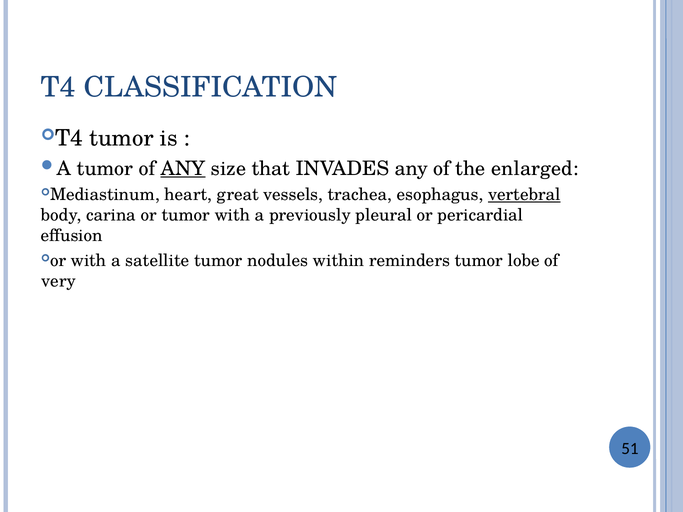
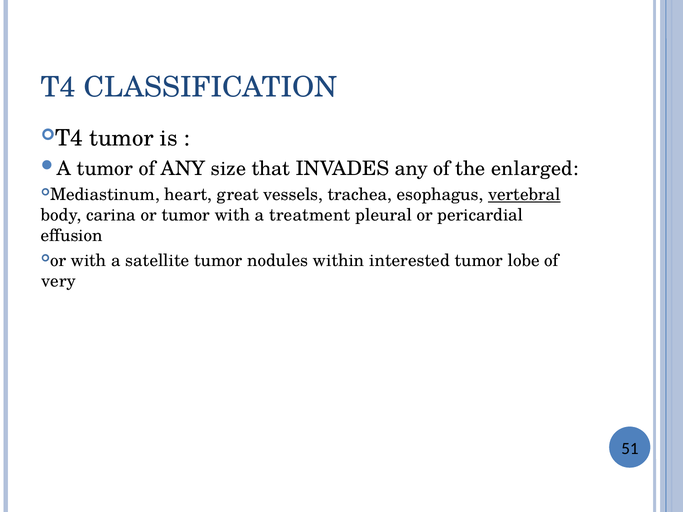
ANY underline: present -> none (183, 169)
previously: previously -> treatment (310, 215)
reminders: reminders -> interested (409, 261)
